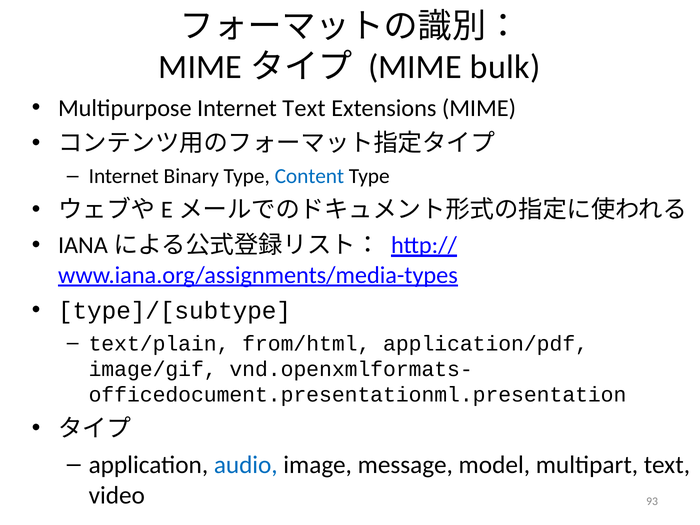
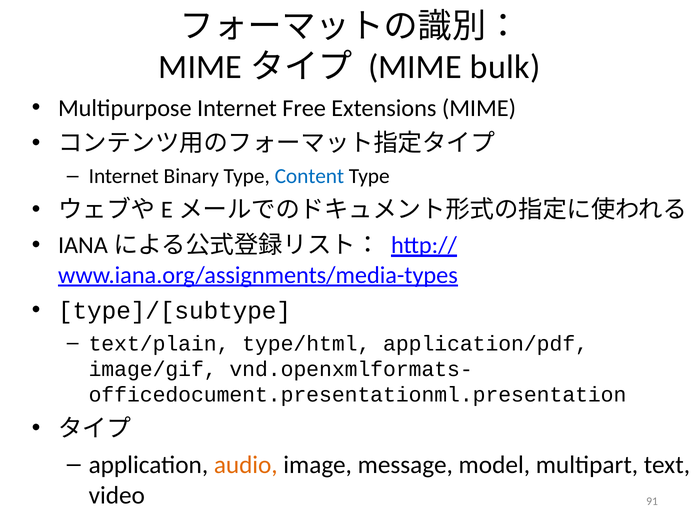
Internet Text: Text -> Free (304, 108)
from/html: from/html -> type/html (306, 343)
audio colour: blue -> orange (246, 465)
93: 93 -> 91 (652, 501)
